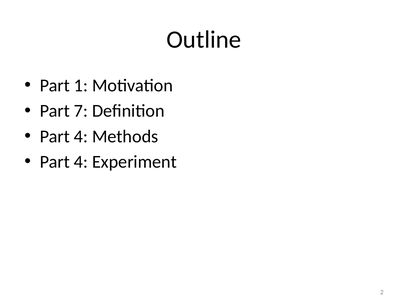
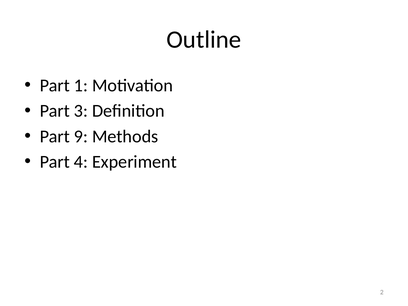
7: 7 -> 3 (81, 111)
4: 4 -> 9 (81, 136)
